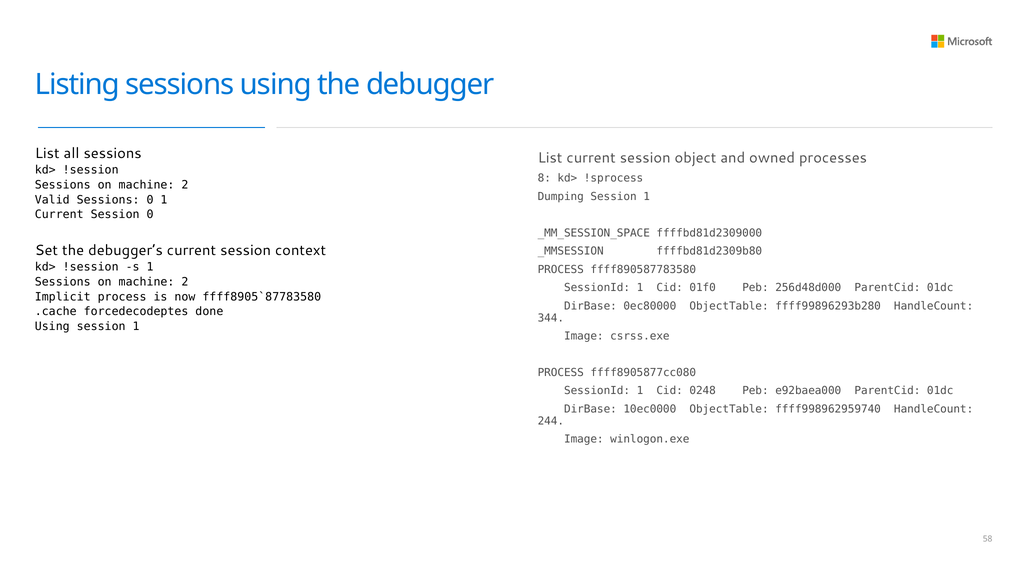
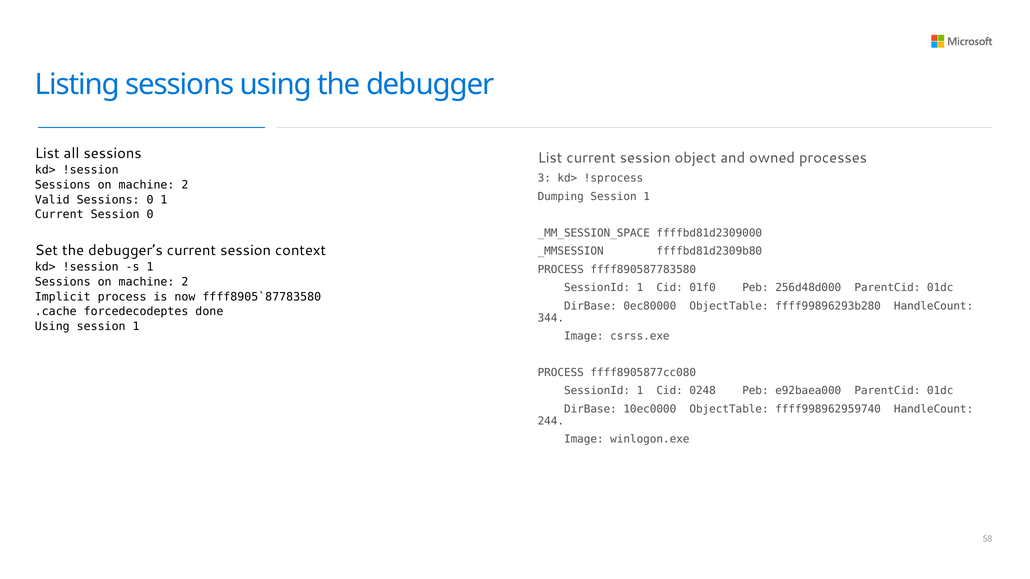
8: 8 -> 3 (544, 178)
